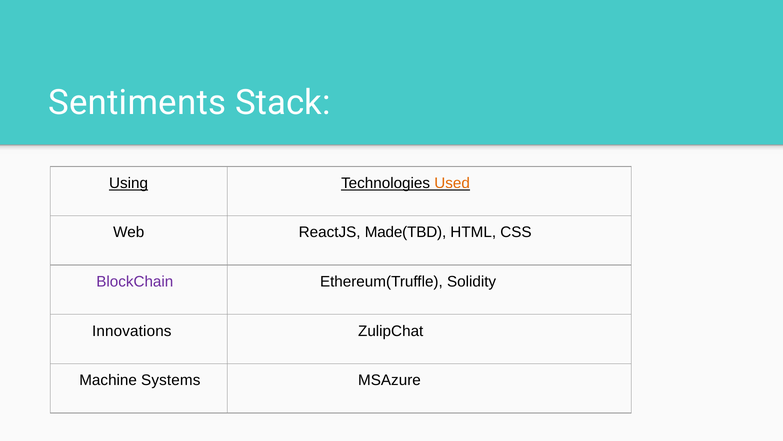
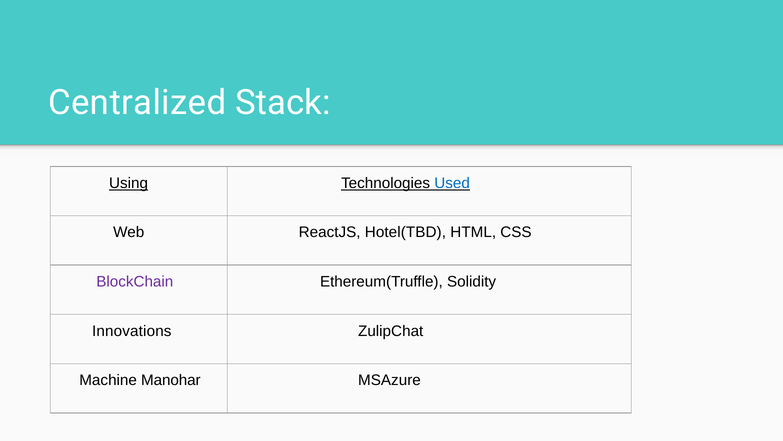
Sentiments: Sentiments -> Centralized (137, 103)
Used colour: orange -> blue (452, 183)
Made(TBD: Made(TBD -> Hotel(TBD (405, 232)
Systems: Systems -> Manohar (171, 380)
